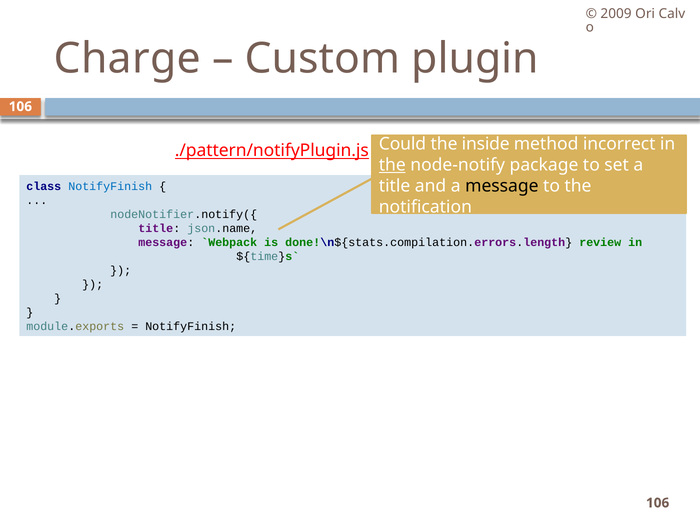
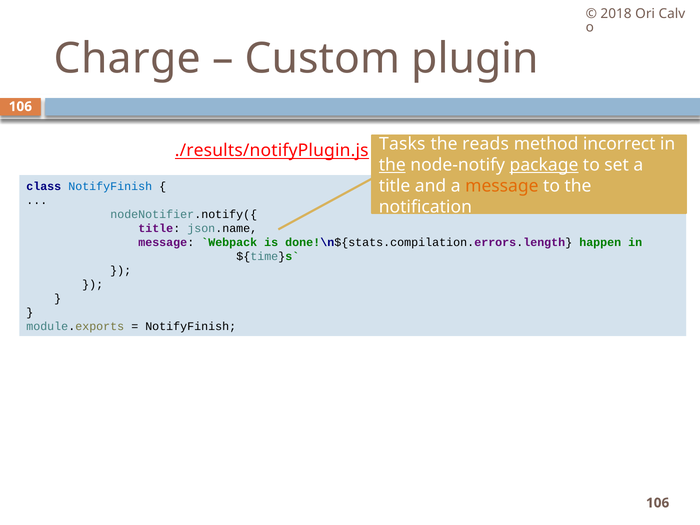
2009: 2009 -> 2018 (616, 14)
Could: Could -> Tasks (402, 144)
inside: inside -> reads (486, 144)
./pattern/notifyPlugin.js: ./pattern/notifyPlugin.js -> ./results/notifyPlugin.js (272, 150)
package underline: none -> present (544, 165)
message colour: black -> orange (502, 186)
review: review -> happen (600, 242)
